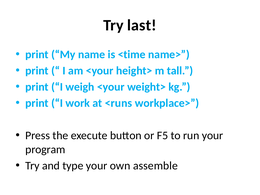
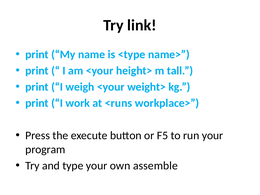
last: last -> link (142, 25)
<time: <time -> <type (132, 55)
